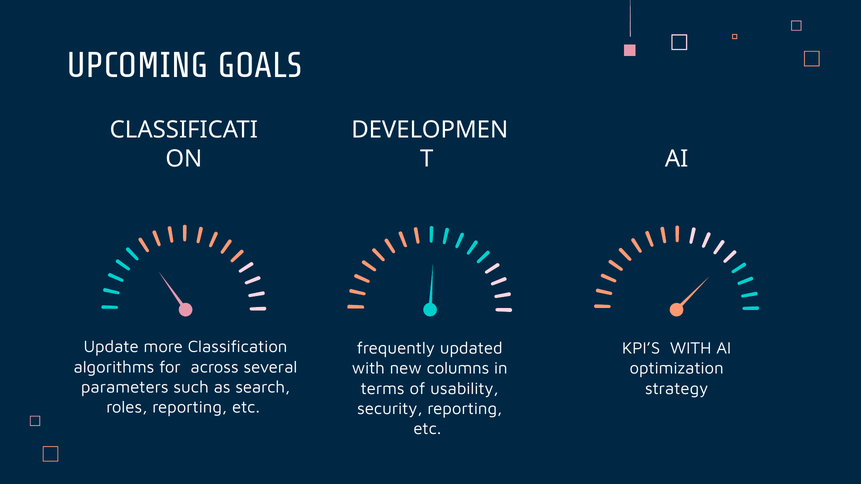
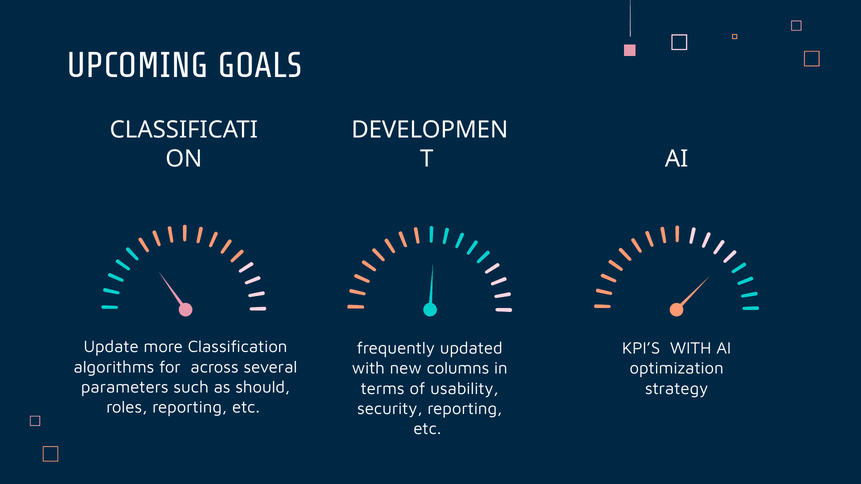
search: search -> should (263, 387)
